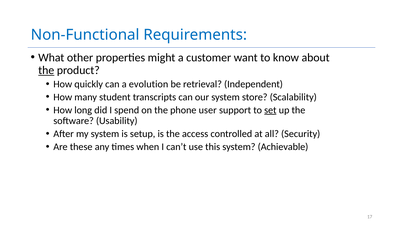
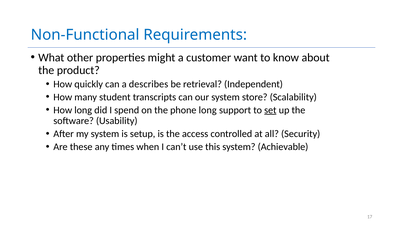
the underline: present -> none (46, 70)
evolution: evolution -> describes (149, 84)
phone user: user -> long (208, 110)
